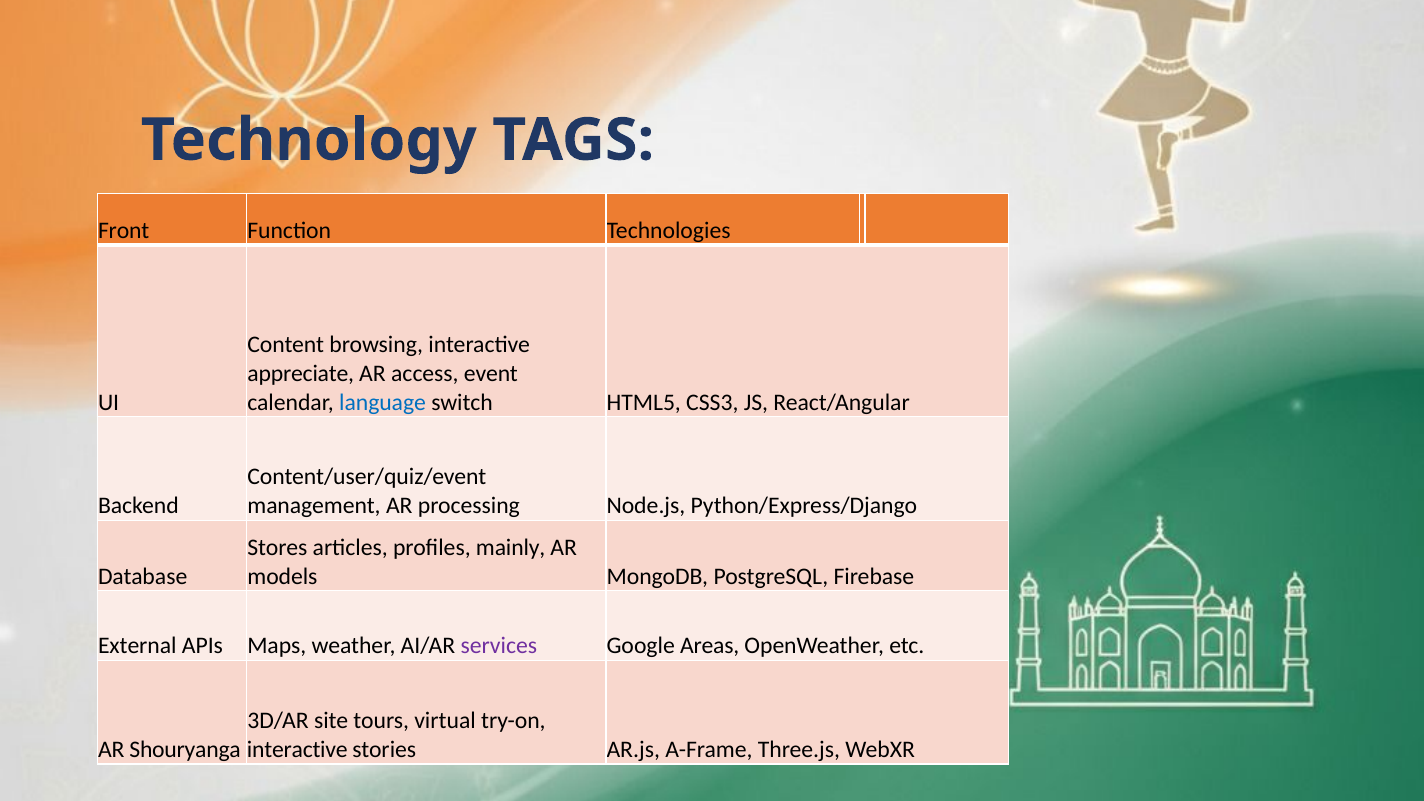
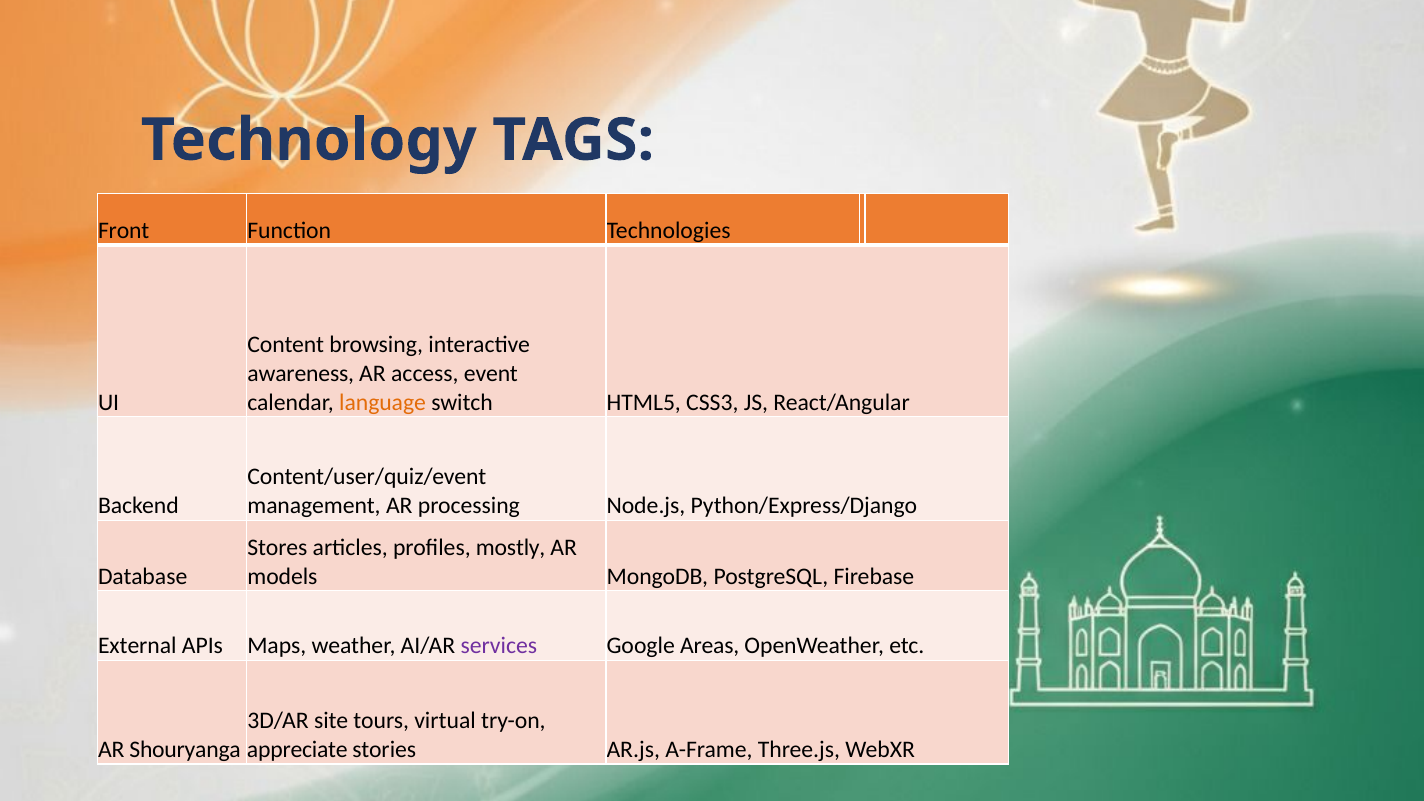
appreciate: appreciate -> awareness (301, 373)
language colour: blue -> orange (383, 403)
mainly: mainly -> mostly (511, 548)
interactive: interactive -> appreciate (297, 750)
